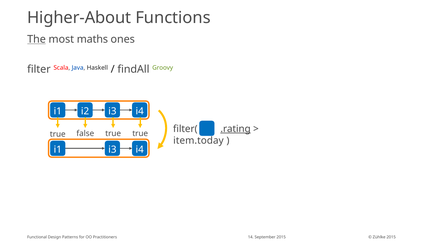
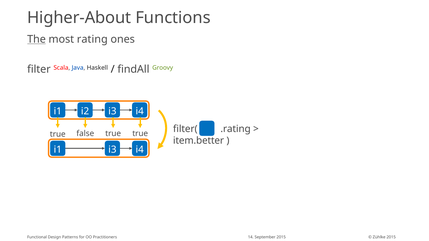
maths: maths -> rating (92, 39)
.rating underline: present -> none (236, 129)
item.today: item.today -> item.better (199, 141)
